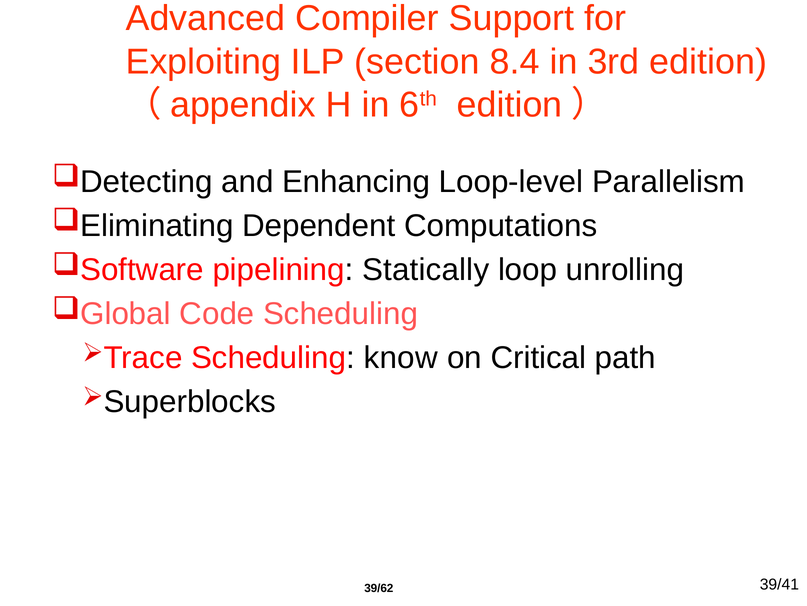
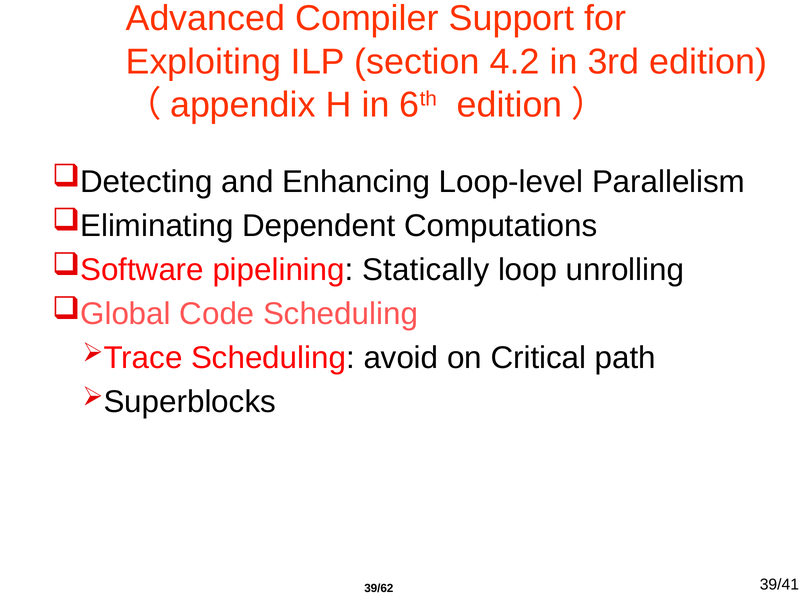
8.4: 8.4 -> 4.2 (515, 62)
know: know -> avoid (401, 357)
